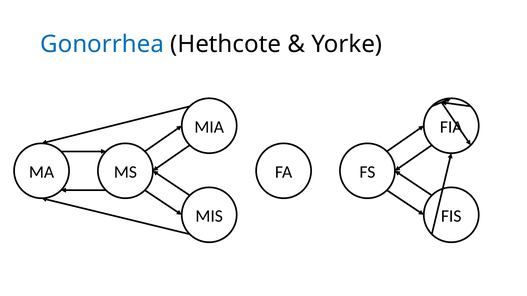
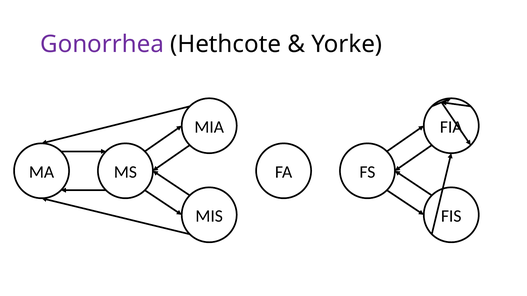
Gonorrhea colour: blue -> purple (102, 44)
